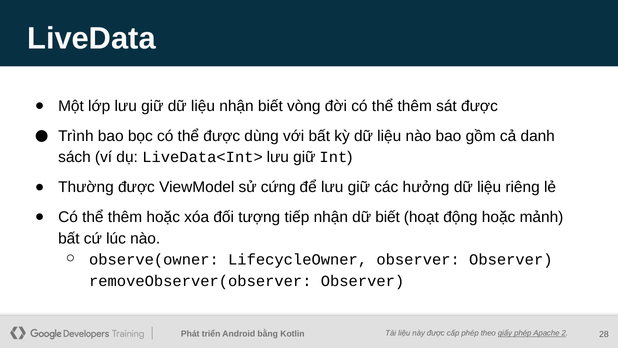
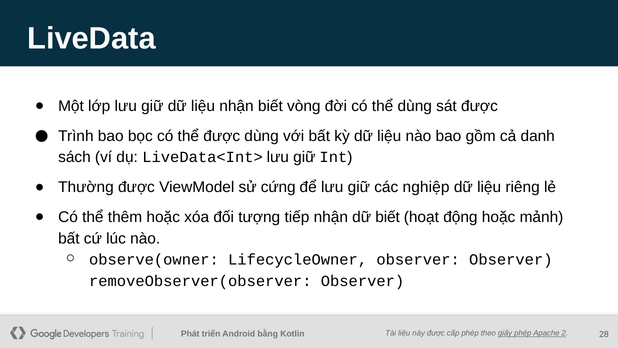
đời có thể thêm: thêm -> dùng (415, 106)
hưởng: hưởng -> nghiệp (426, 187)
